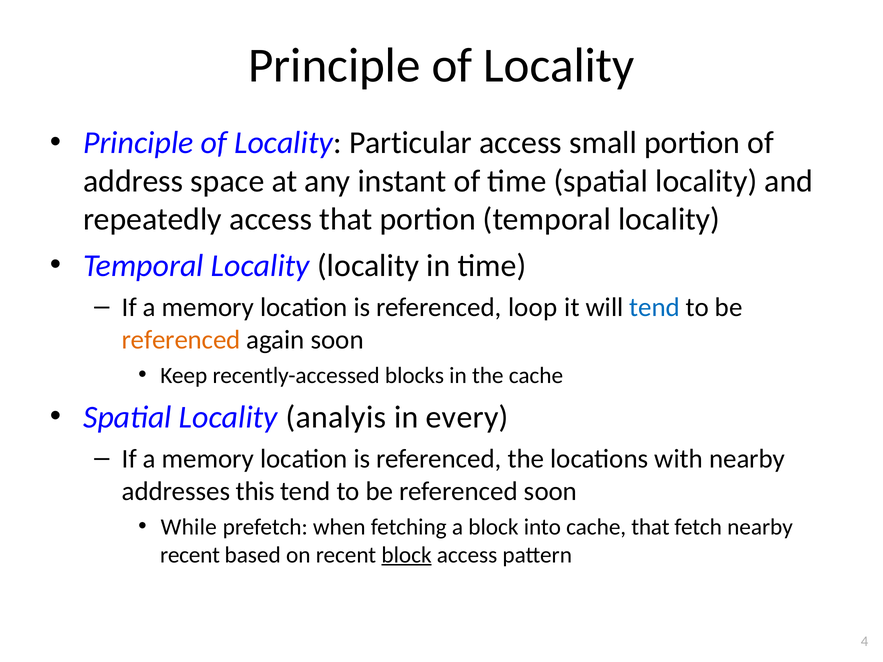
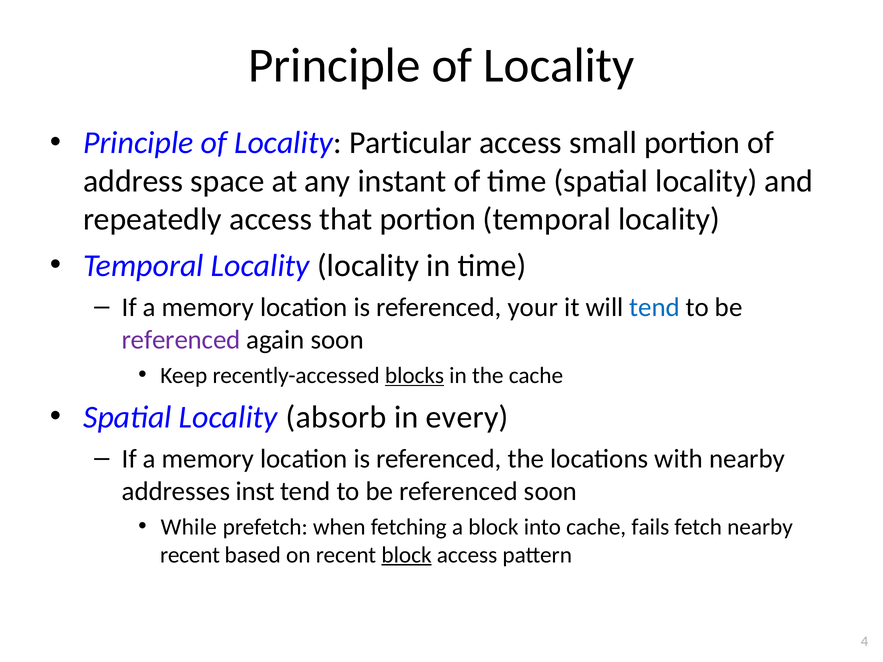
loop: loop -> your (533, 307)
referenced colour: orange -> purple (181, 340)
blocks underline: none -> present (414, 376)
analyis: analyis -> absorb (336, 417)
this: this -> inst (255, 491)
cache that: that -> fails (650, 527)
